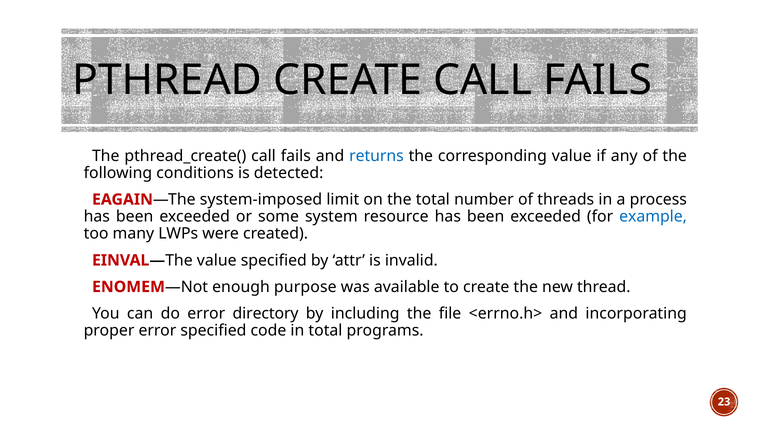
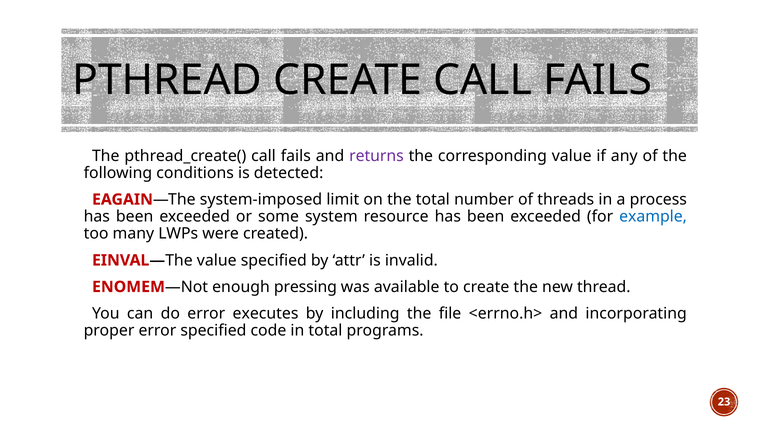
returns colour: blue -> purple (376, 156)
purpose: purpose -> pressing (305, 287)
directory: directory -> executes (266, 313)
